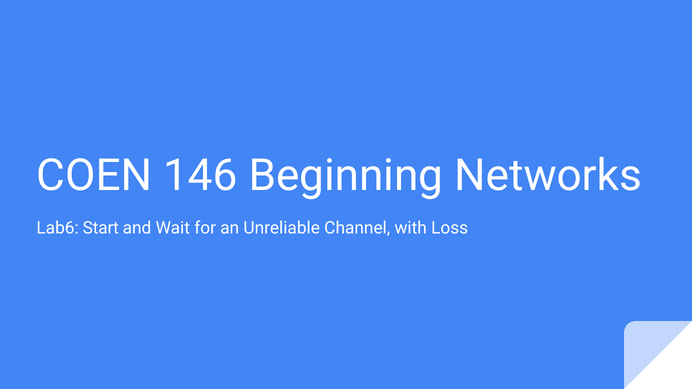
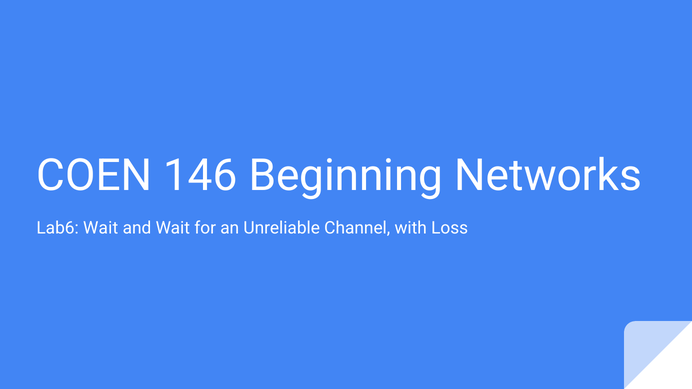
Lab6 Start: Start -> Wait (101, 228)
